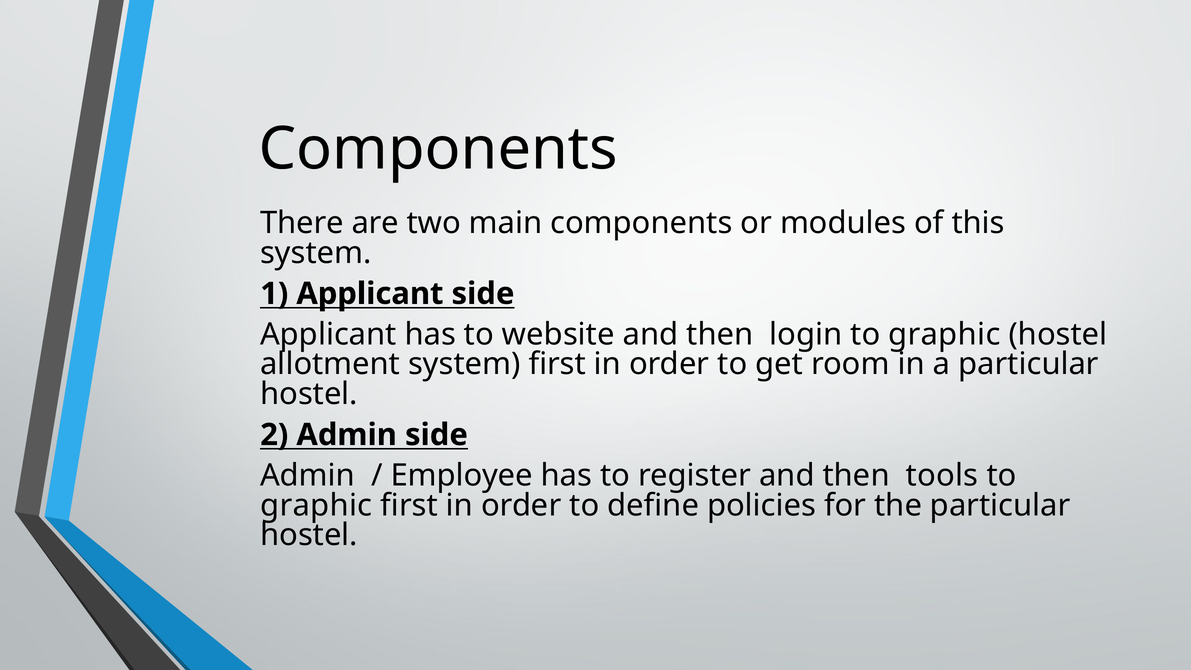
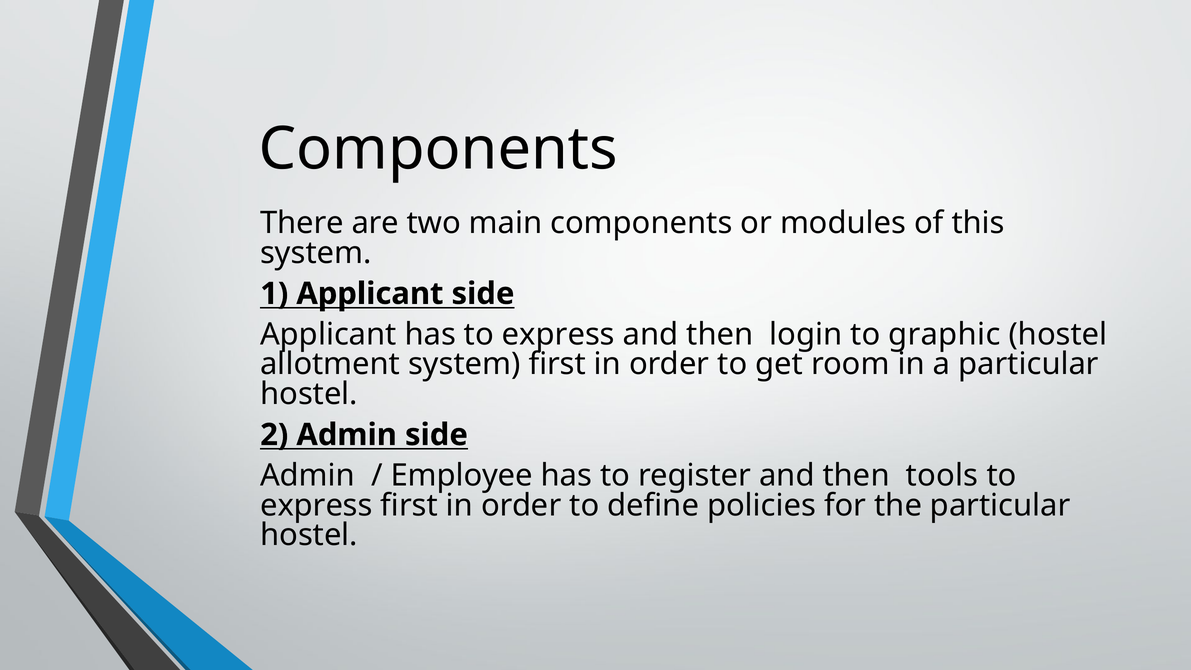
has to website: website -> express (558, 334)
graphic: graphic -> express (316, 505)
